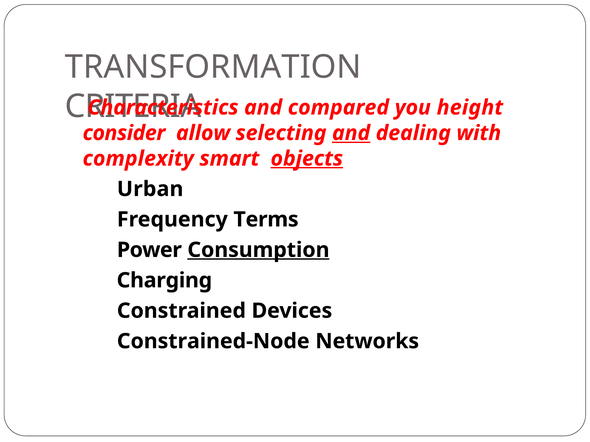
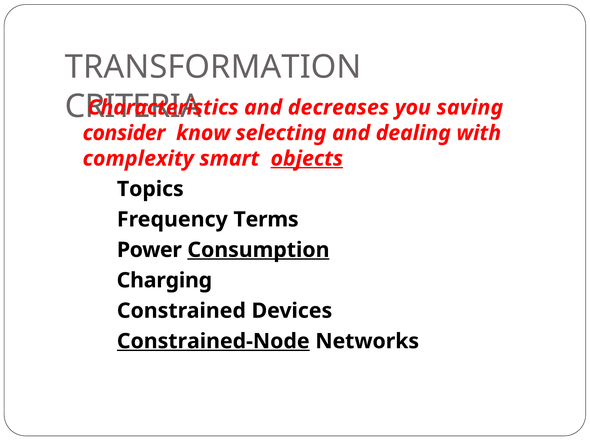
compared: compared -> decreases (338, 108)
height: height -> saving (470, 108)
allow: allow -> know (203, 133)
and underline: present -> none (351, 133)
Urban: Urban -> Topics (150, 189)
Constrained-Node underline: none -> present (213, 342)
